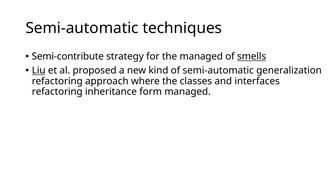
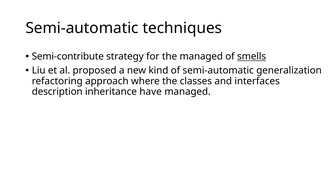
Liu underline: present -> none (39, 71)
refactoring: refactoring -> description (57, 92)
form: form -> have (151, 92)
